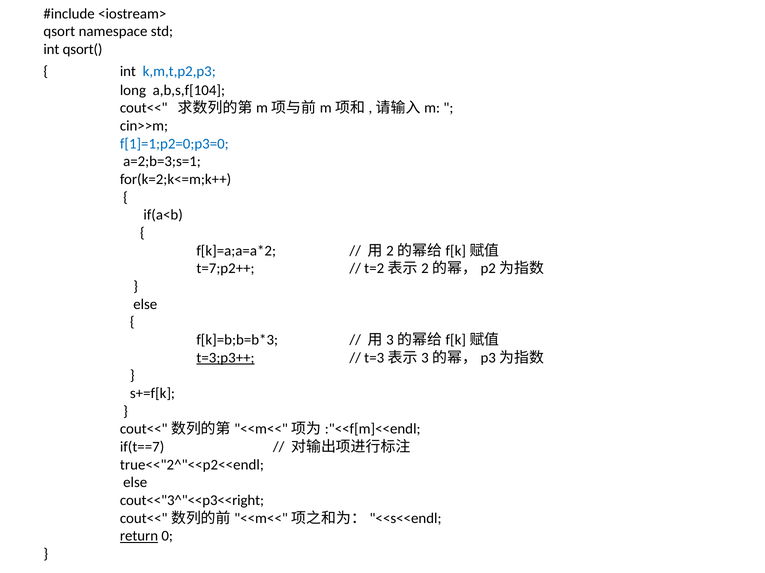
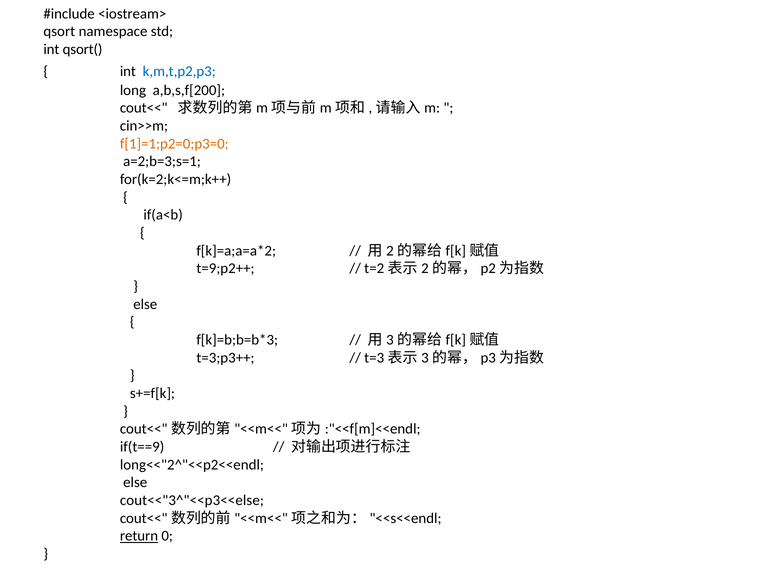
a,b,s,f[104: a,b,s,f[104 -> a,b,s,f[200 (189, 90)
f[1]=1;p2=0;p3=0 colour: blue -> orange (174, 144)
t=7;p2++: t=7;p2++ -> t=9;p2++ (225, 269)
t=3;p3++ underline: present -> none (225, 358)
if(t==7: if(t==7 -> if(t==9 (142, 447)
true<<"2^"<<p2<<endl: true<<"2^"<<p2<<endl -> long<<"2^"<<p2<<endl (192, 465)
cout<<"3^"<<p3<<right: cout<<"3^"<<p3<<right -> cout<<"3^"<<p3<<else (192, 501)
